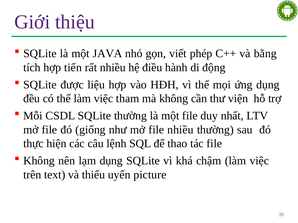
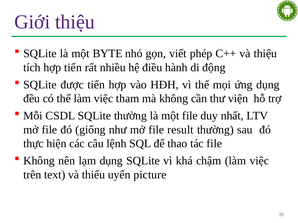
JAVA: JAVA -> BYTE (108, 54)
và bằng: bằng -> thiệu (265, 54)
được liệu: liệu -> tiến (96, 85)
file nhiều: nhiều -> result (180, 130)
